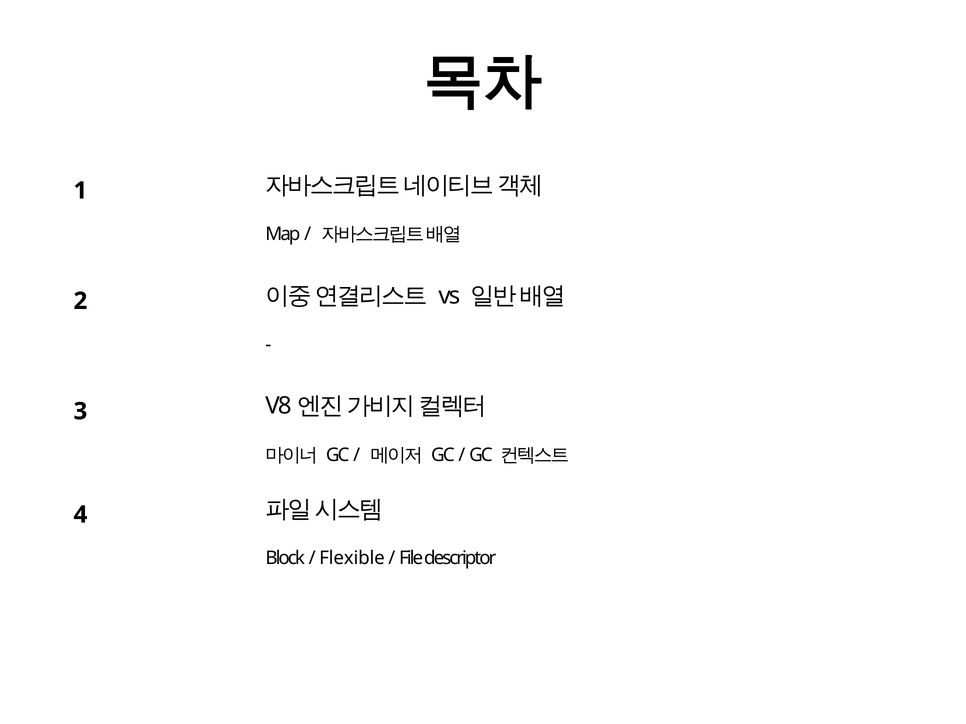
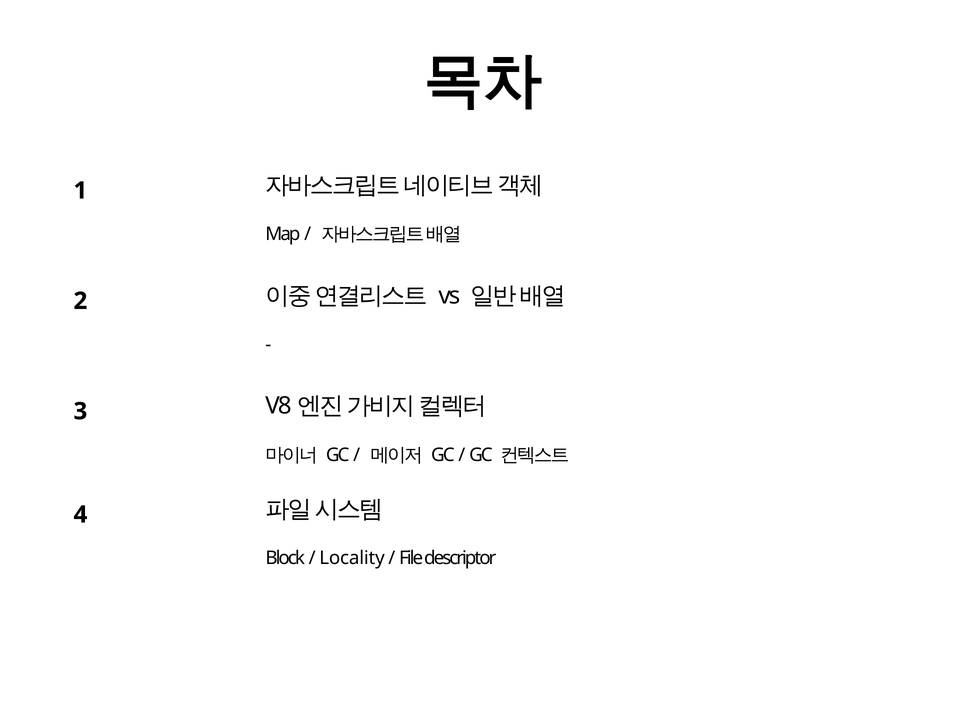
Flexible: Flexible -> Locality (352, 559)
